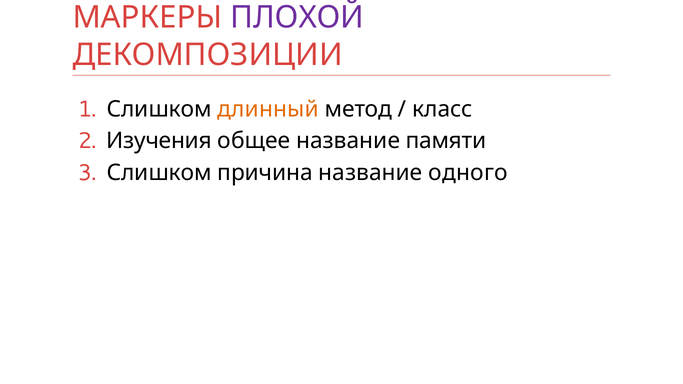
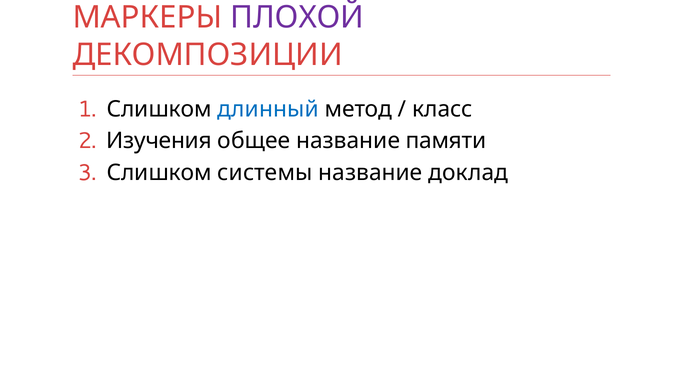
длинный colour: orange -> blue (268, 109)
причина: причина -> системы (265, 173)
одного: одного -> доклад (468, 173)
